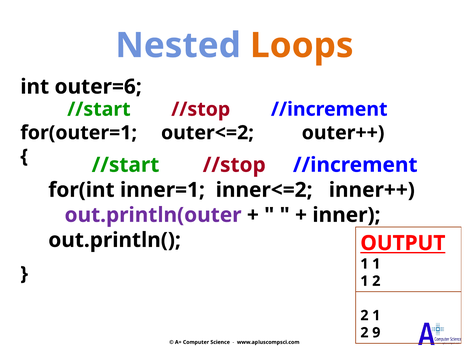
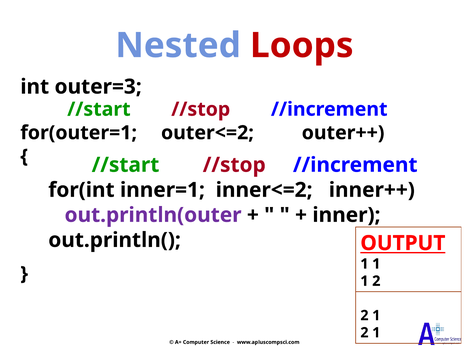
Loops colour: orange -> red (302, 45)
outer=6: outer=6 -> outer=3 (98, 87)
9: 9 -> 1 (376, 332)
